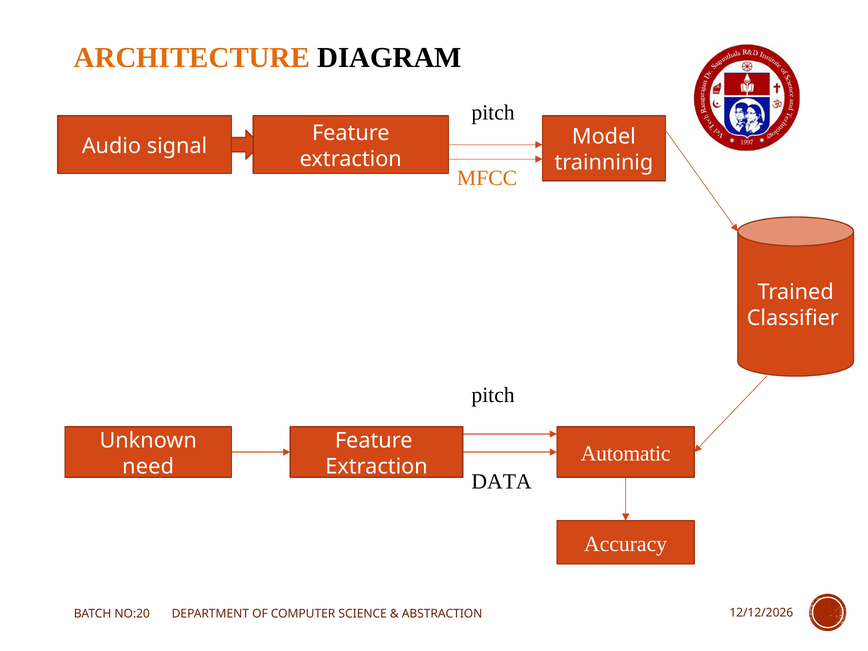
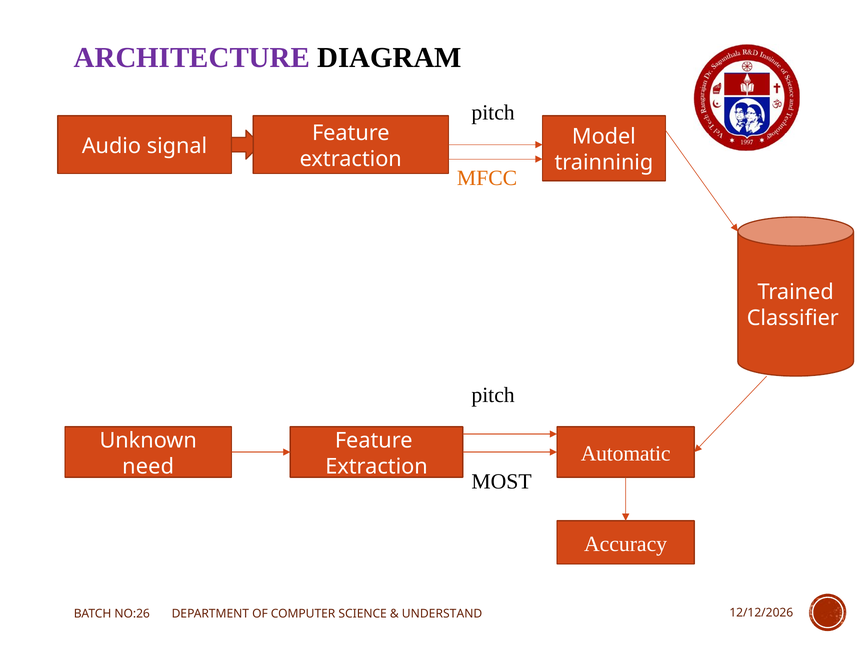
ARCHITECTURE colour: orange -> purple (192, 58)
DATA: DATA -> MOST (502, 482)
NO:20: NO:20 -> NO:26 (132, 614)
ABSTRACTION: ABSTRACTION -> UNDERSTAND (442, 614)
